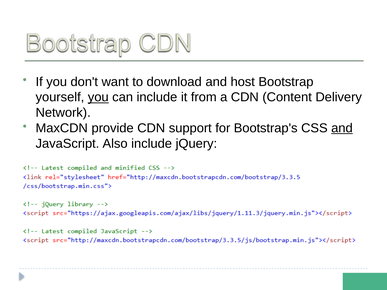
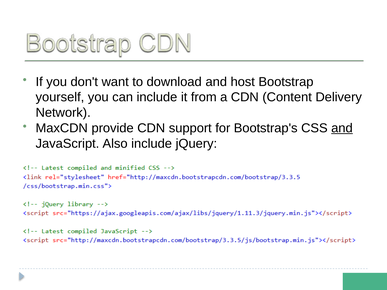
you underline: present -> none (98, 97)
